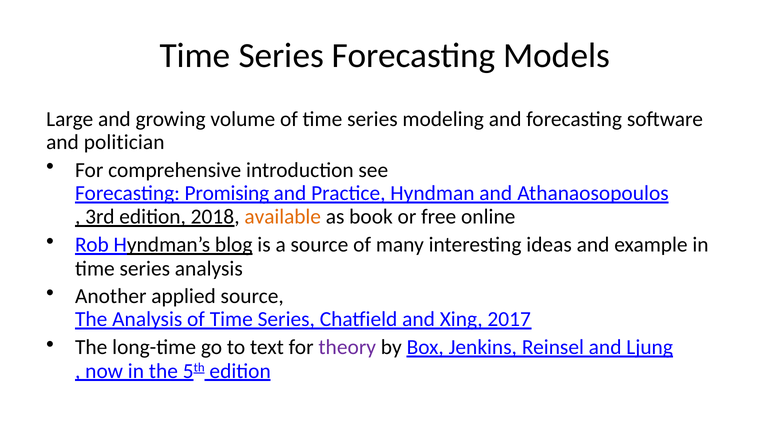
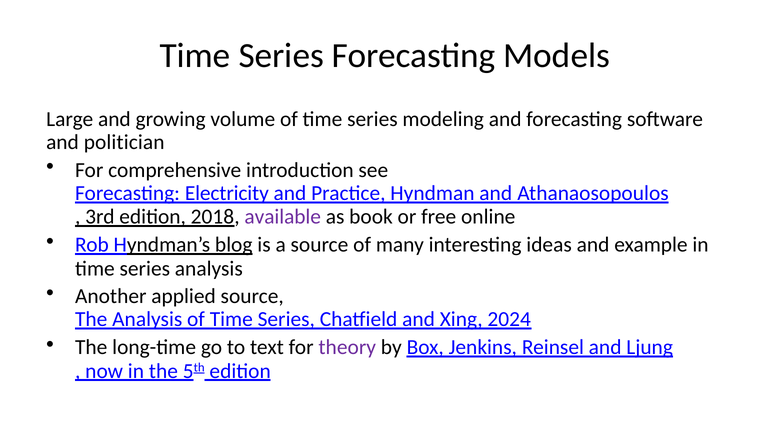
Promising: Promising -> Electricity (227, 193)
available colour: orange -> purple (283, 217)
2017: 2017 -> 2024 (509, 319)
